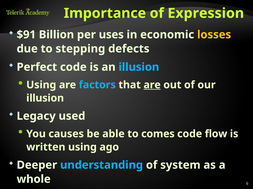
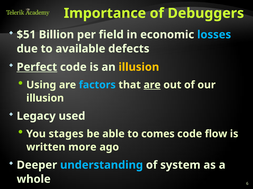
Expression: Expression -> Debuggers (206, 13)
$91: $91 -> $51 (26, 35)
uses: uses -> field (111, 35)
losses colour: yellow -> light blue (214, 35)
stepping: stepping -> available (80, 49)
Perfect underline: none -> present (37, 67)
illusion colour: light blue -> yellow (139, 67)
causes: causes -> stages (66, 134)
written using: using -> more (82, 148)
